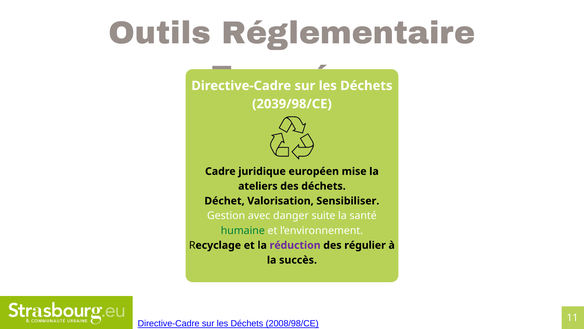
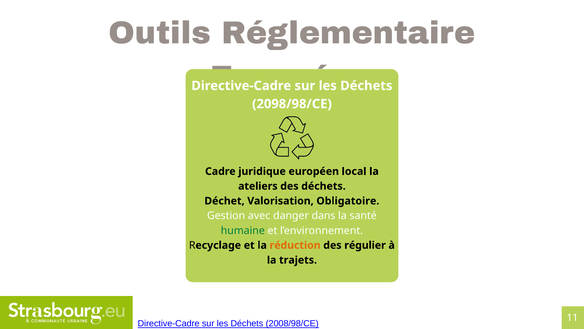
2039/98/CE: 2039/98/CE -> 2098/98/CE (292, 104)
mise: mise -> local (354, 171)
Sensibiliser: Sensibiliser -> Obligatoire (348, 201)
suite: suite -> dans (324, 215)
réduction colour: purple -> orange (295, 245)
succès: succès -> trajets (298, 260)
